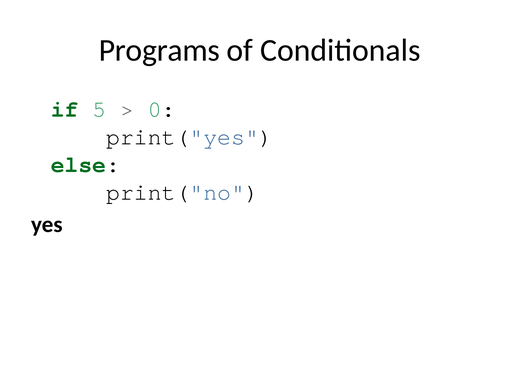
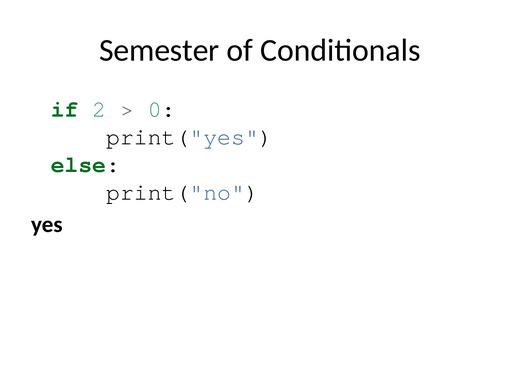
Programs: Programs -> Semester (159, 50)
5: 5 -> 2 (99, 109)
